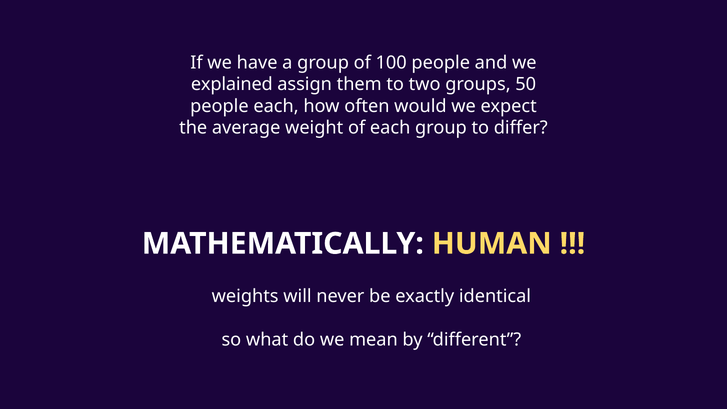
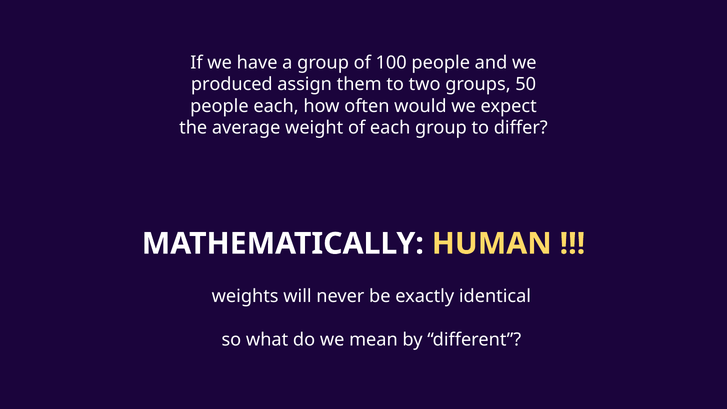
explained: explained -> produced (232, 84)
